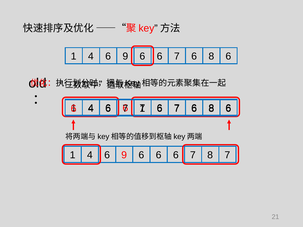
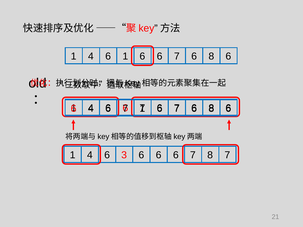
9: 9 -> 1 (125, 56)
9: 9 -> 3 (124, 155)
